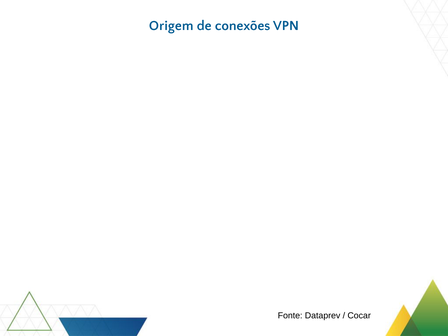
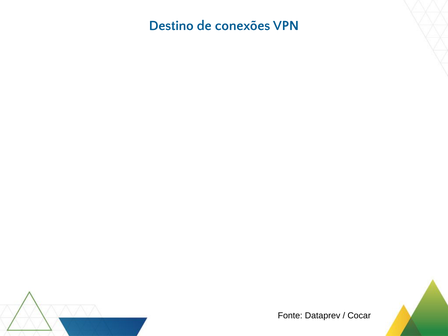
Origem: Origem -> Destino (171, 26)
